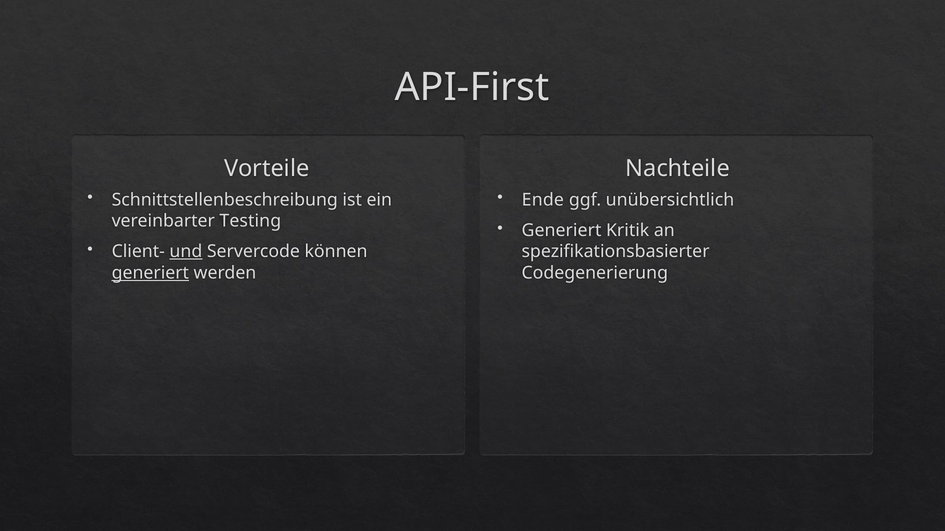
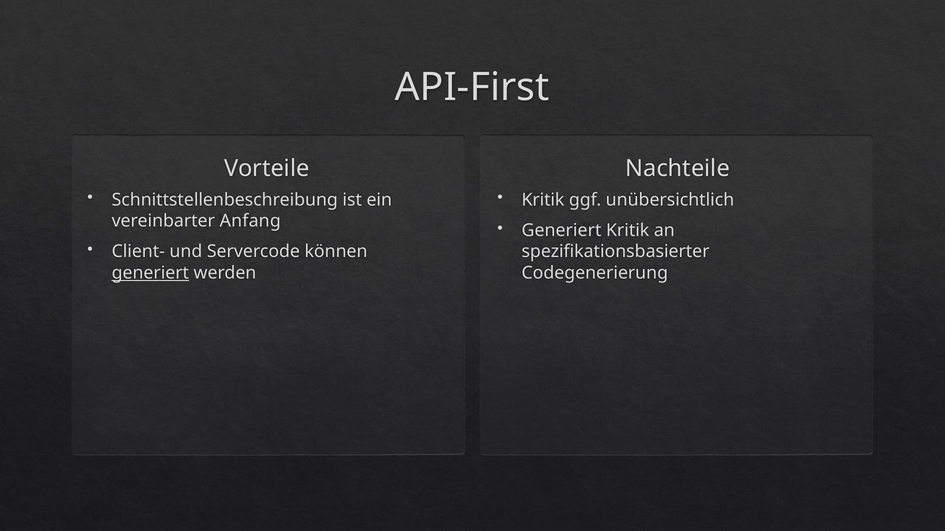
Ende: Ende -> Kritik (543, 200)
Testing: Testing -> Anfang (250, 221)
und underline: present -> none (186, 252)
